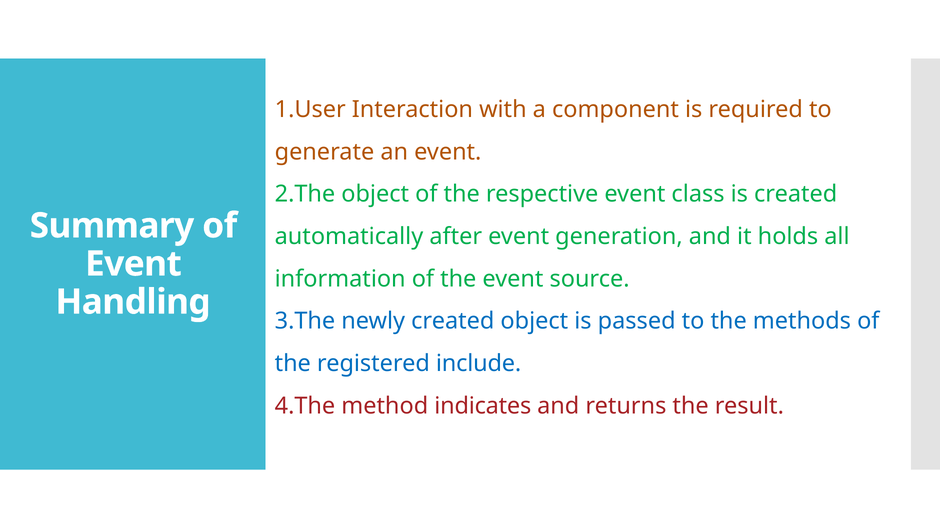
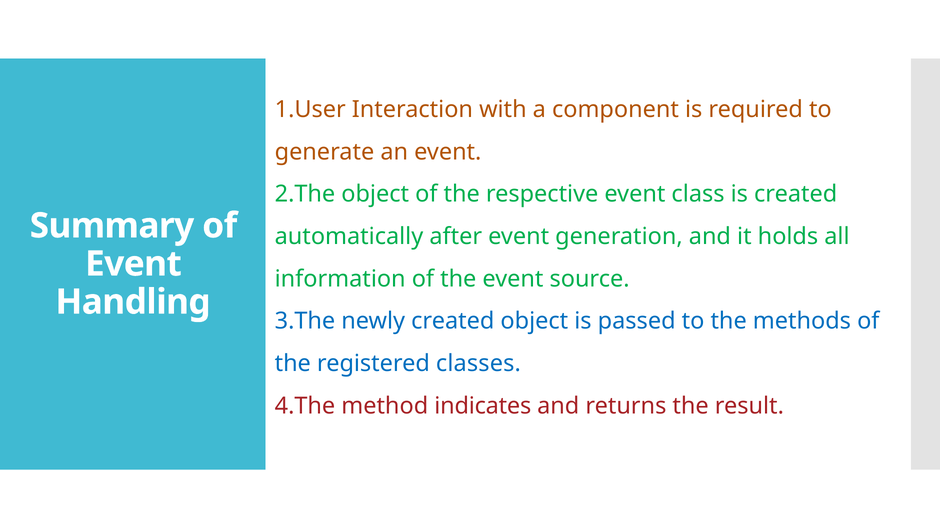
include: include -> classes (478, 363)
